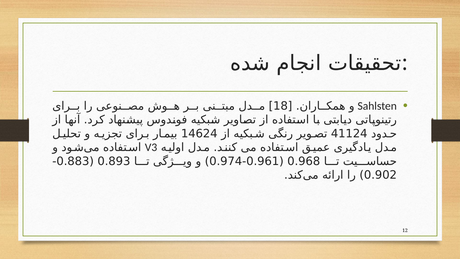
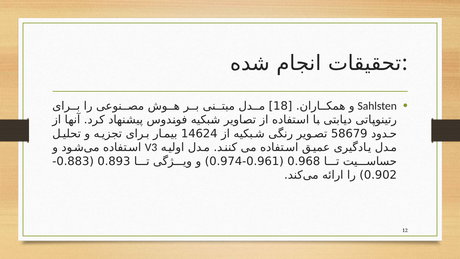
41124: 41124 -> 58679 (349, 134)
